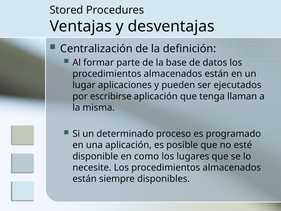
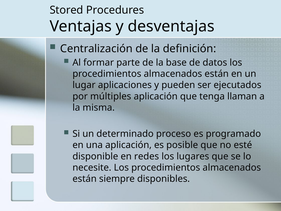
escribirse: escribirse -> múltiples (111, 96)
como: como -> redes (147, 156)
